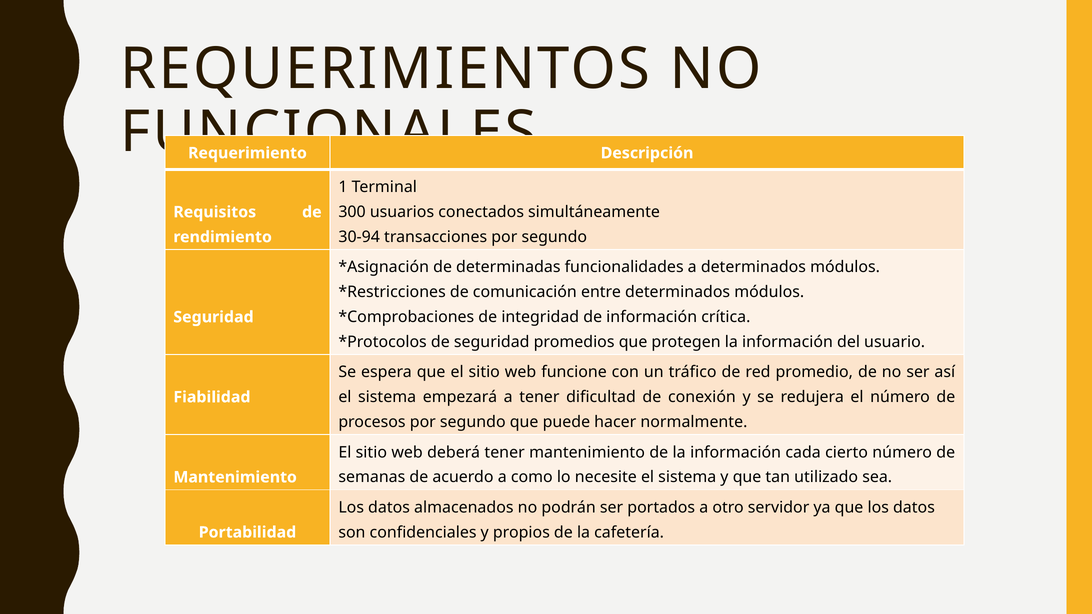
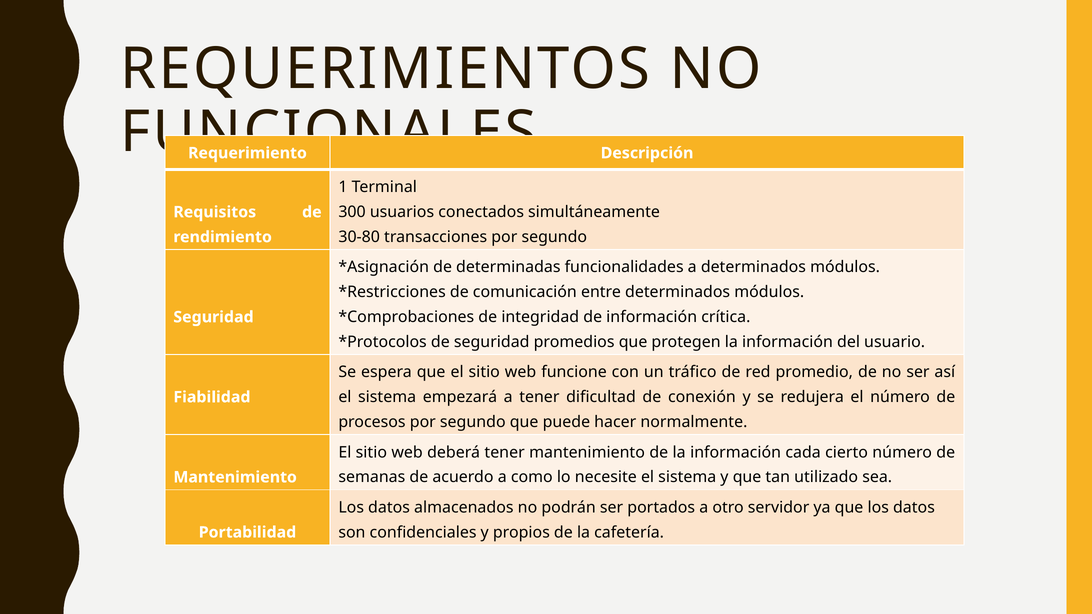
30-94: 30-94 -> 30-80 (359, 237)
